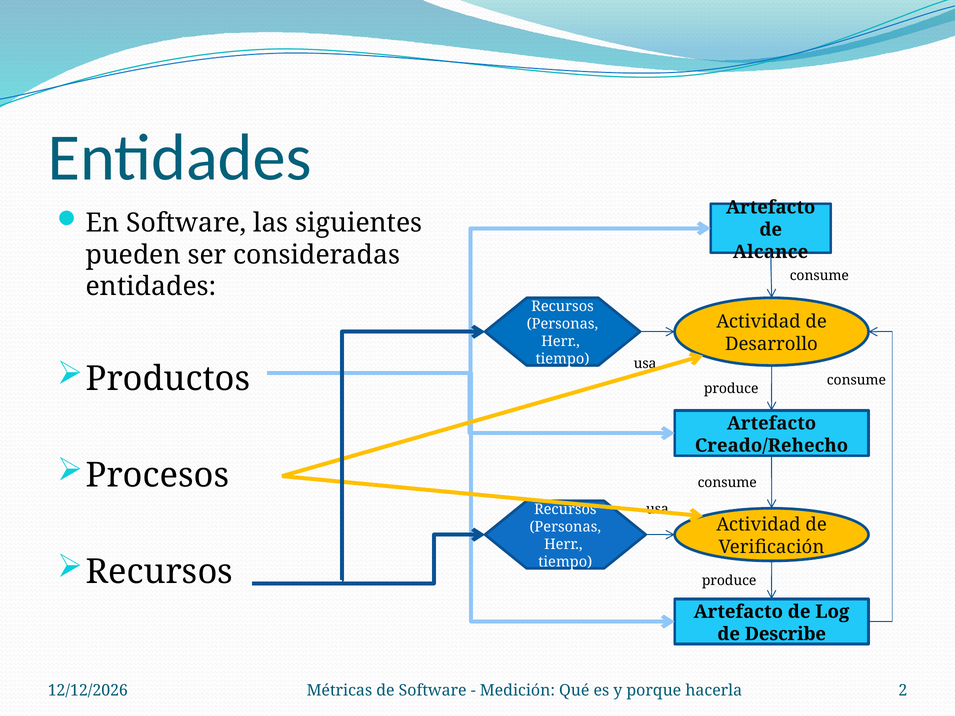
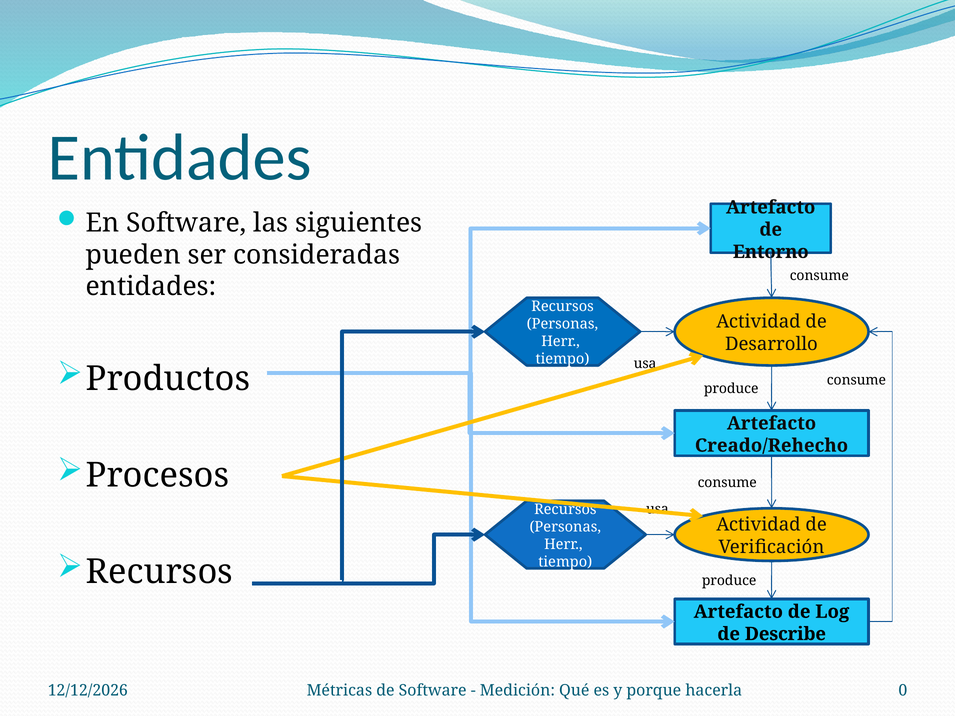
Alcance: Alcance -> Entorno (771, 252)
2: 2 -> 0 (903, 691)
